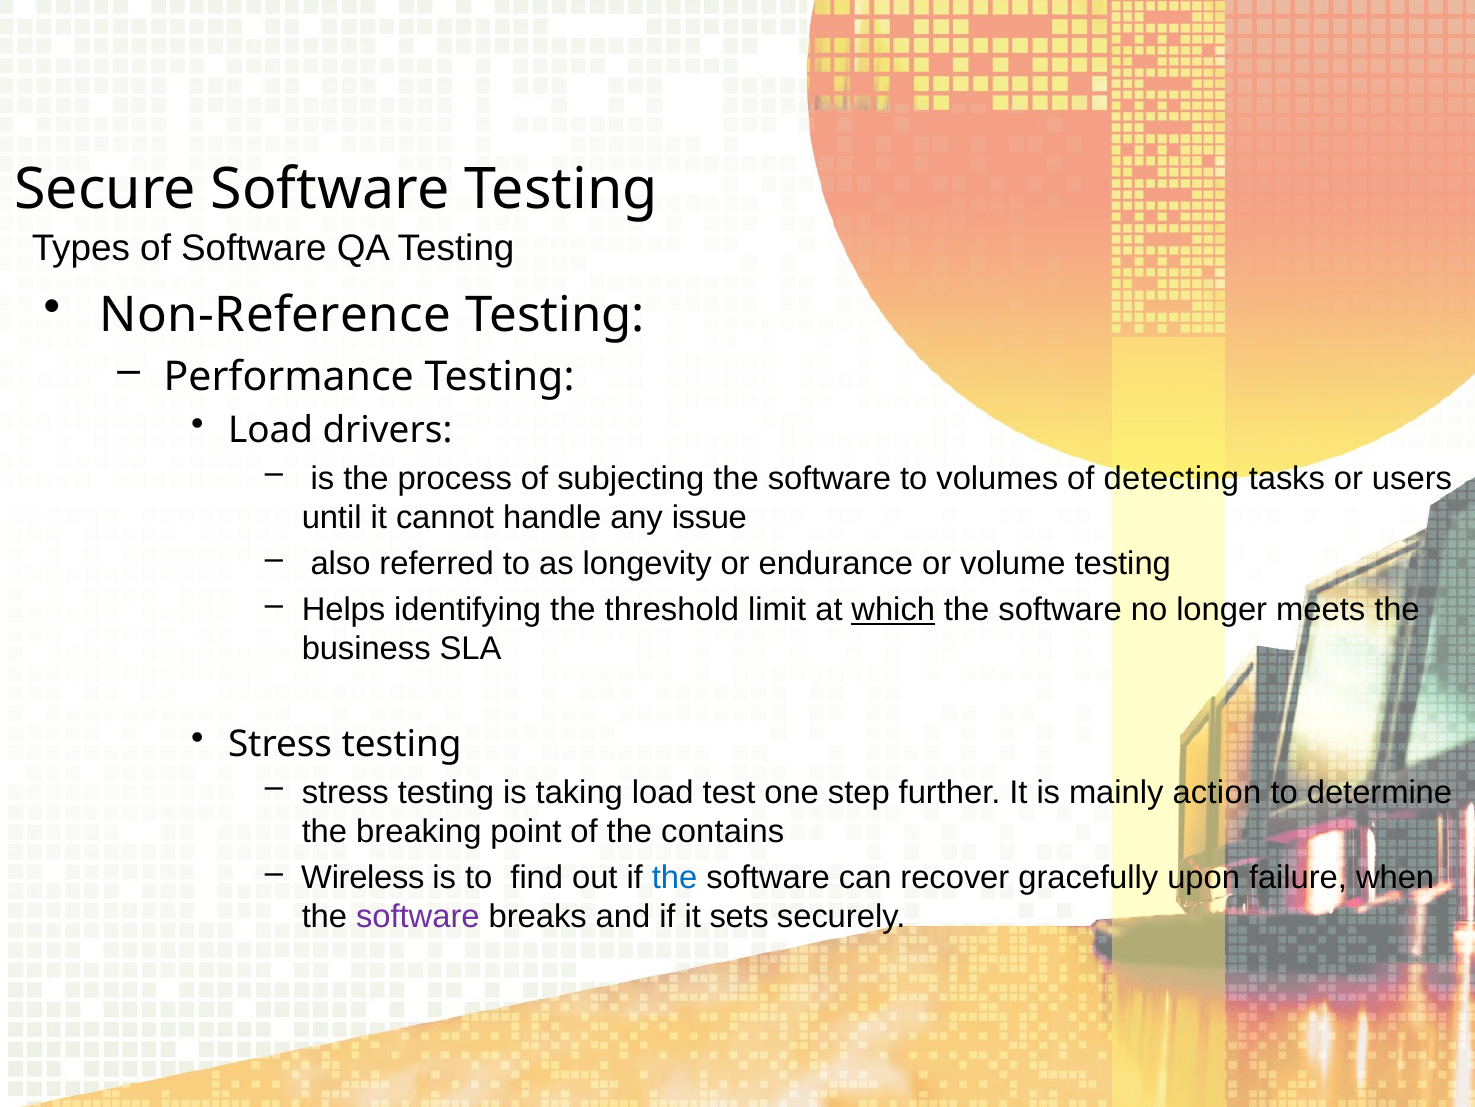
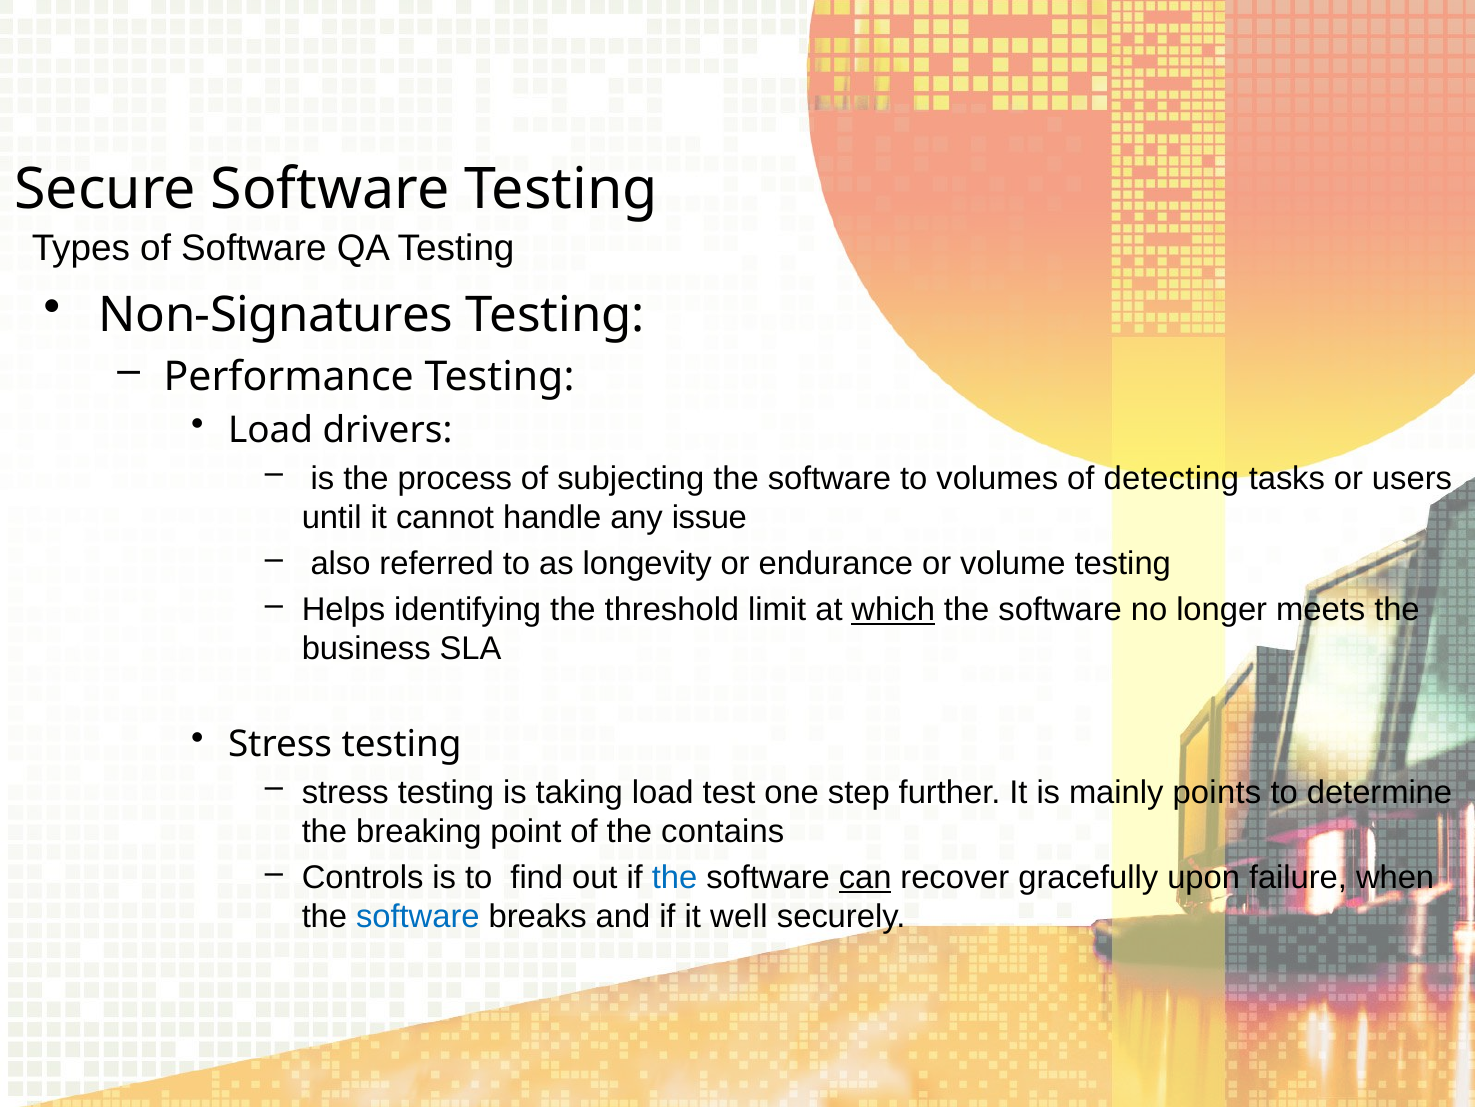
Non-Reference: Non-Reference -> Non-Signatures (276, 315)
action: action -> points (1217, 792)
Wireless: Wireless -> Controls (363, 877)
can underline: none -> present (865, 877)
software colour: purple -> blue (418, 916)
sets: sets -> well (739, 916)
